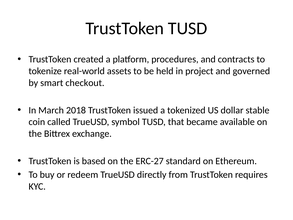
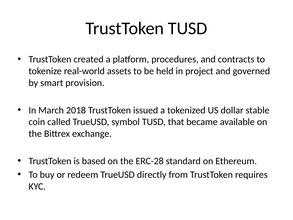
checkout: checkout -> provision (85, 83)
ERC-27: ERC-27 -> ERC-28 (150, 161)
